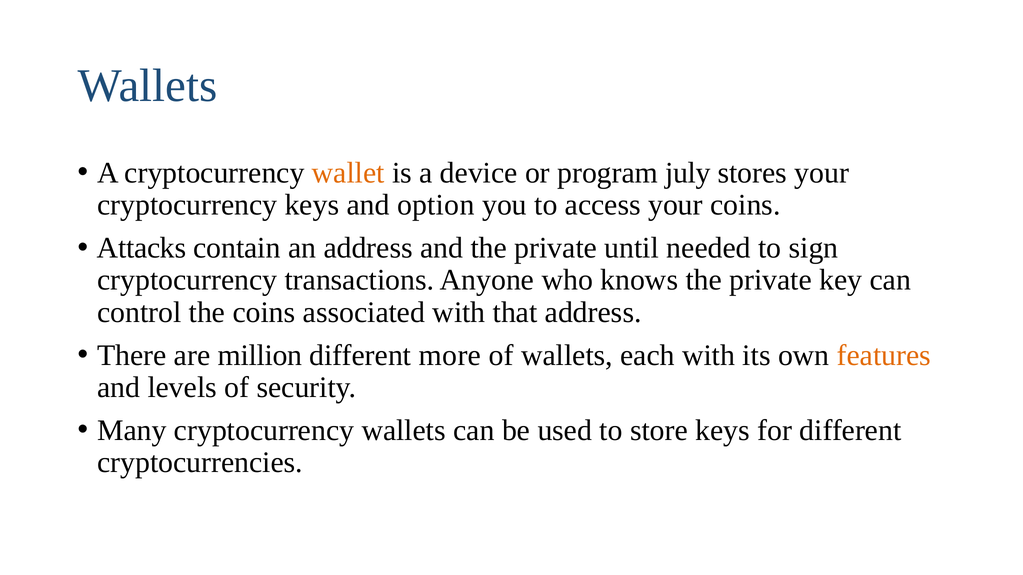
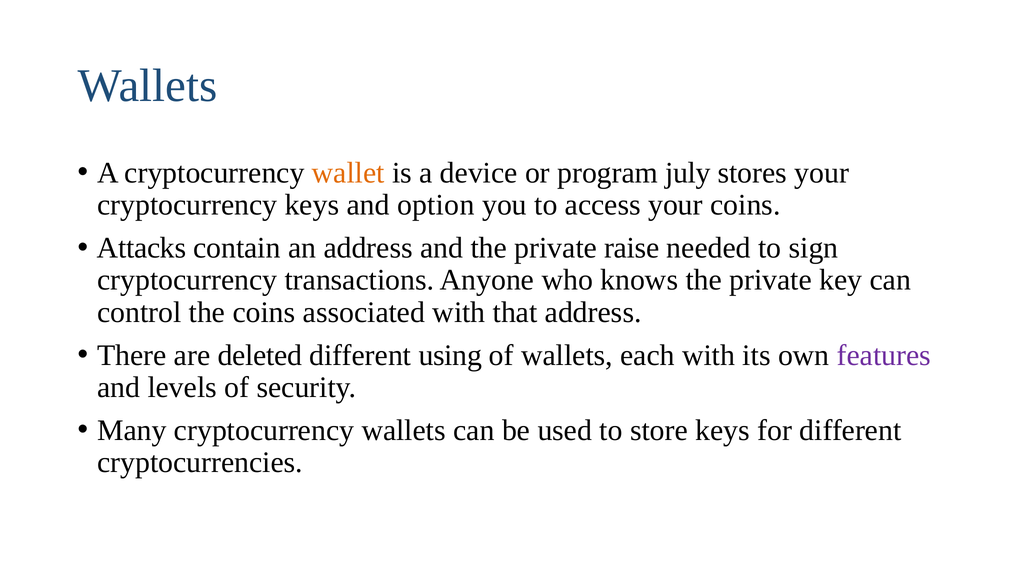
until: until -> raise (632, 248)
million: million -> deleted (260, 355)
more: more -> using (450, 355)
features colour: orange -> purple (884, 355)
